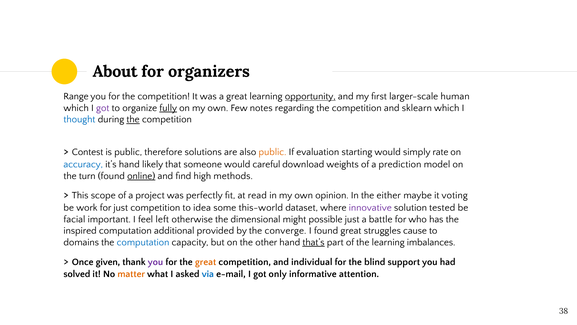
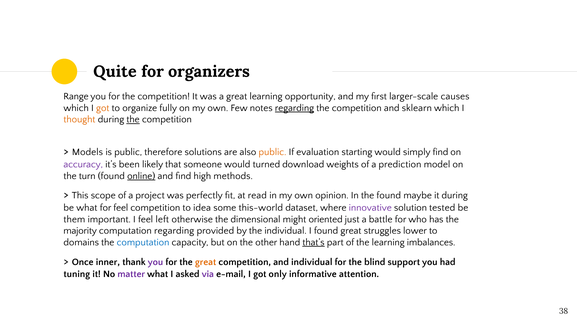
About: About -> Quite (115, 71)
opportunity underline: present -> none (310, 96)
human: human -> causes (455, 96)
got colour: purple -> orange (103, 108)
fully underline: present -> none (168, 108)
regarding underline: none -> present (294, 108)
thought colour: blue -> orange (79, 119)
Contest: Contest -> Models (87, 152)
simply rate: rate -> find (440, 152)
accuracy colour: blue -> purple (83, 164)
it’s hand: hand -> been (129, 164)
careful: careful -> turned (266, 164)
the either: either -> found (389, 195)
it voting: voting -> during (455, 195)
be work: work -> what (87, 207)
for just: just -> feel (121, 207)
facial: facial -> them (74, 219)
possible: possible -> oriented (326, 219)
inspired: inspired -> majority (80, 230)
computation additional: additional -> regarding (174, 230)
the converge: converge -> individual (286, 230)
cause: cause -> lower (415, 230)
given: given -> inner (108, 262)
solved: solved -> tuning (77, 274)
matter colour: orange -> purple (131, 274)
via colour: blue -> purple (208, 274)
